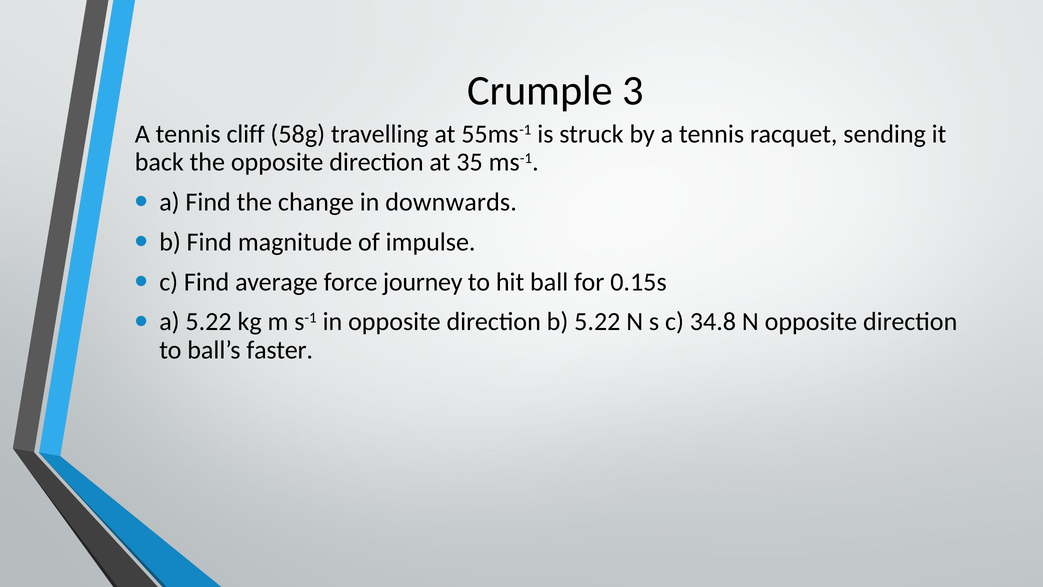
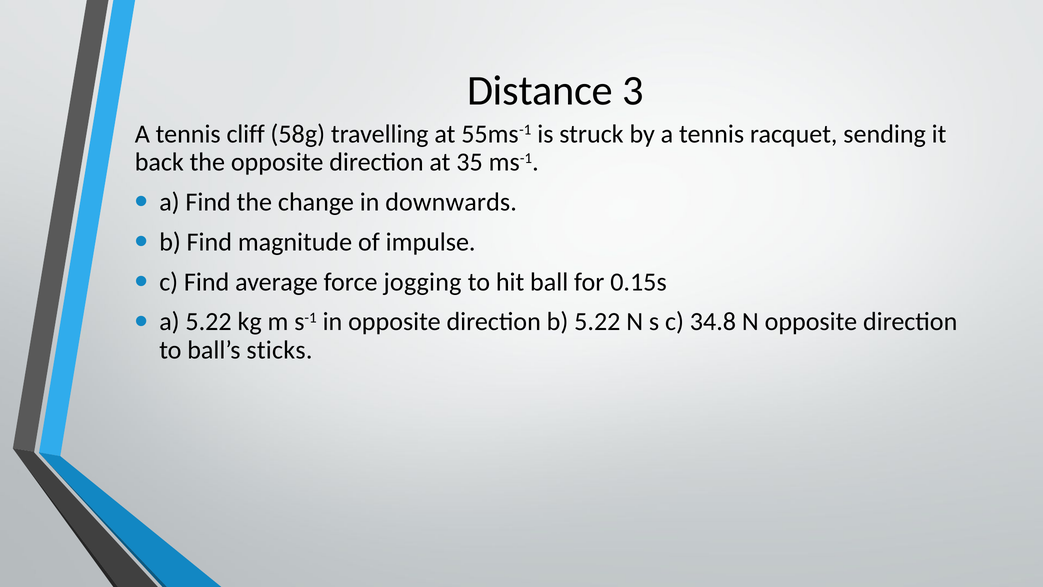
Crumple: Crumple -> Distance (540, 91)
journey: journey -> jogging (422, 282)
faster: faster -> sticks (279, 350)
